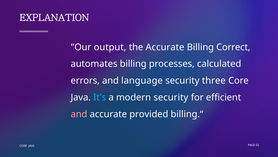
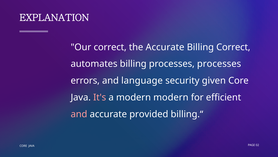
Our output: output -> correct (110, 47)
processes calculated: calculated -> processes (219, 64)
three: three -> given (214, 80)
It's colour: light blue -> pink (100, 97)
modern security: security -> modern (171, 97)
